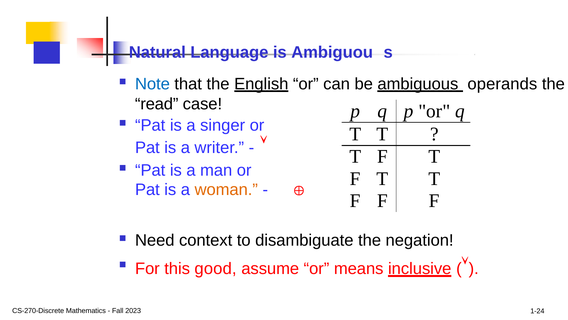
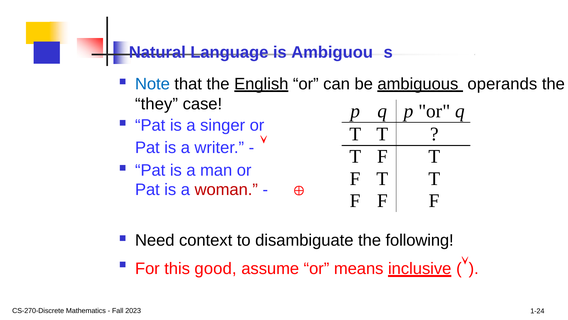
read: read -> they (157, 104)
woman colour: orange -> red (226, 189)
negation: negation -> following (420, 240)
